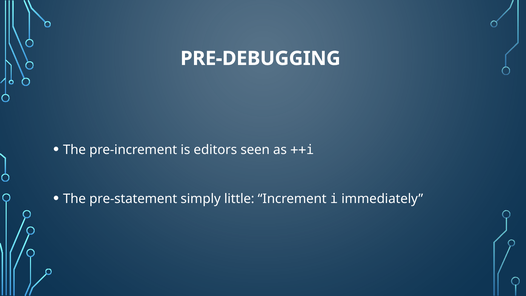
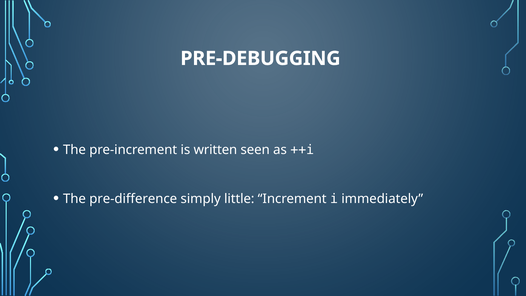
editors: editors -> written (215, 150)
pre-statement: pre-statement -> pre-difference (133, 199)
